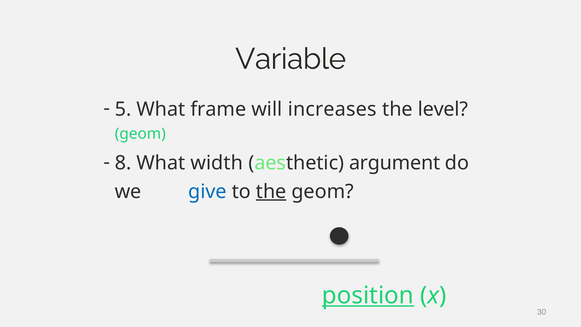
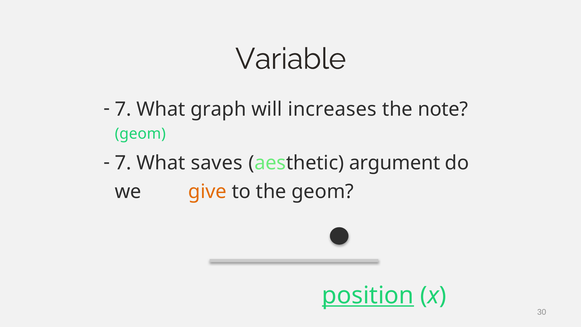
5: 5 -> 7 (123, 109)
frame: frame -> graph (218, 109)
level: level -> note (443, 109)
8: 8 -> 7 (123, 163)
width: width -> saves (217, 163)
give colour: blue -> orange (207, 191)
the underline: present -> none (271, 191)
